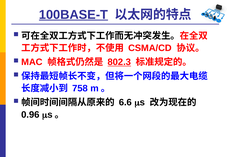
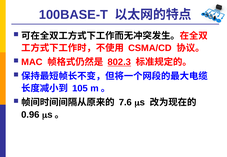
100BASE-T underline: present -> none (73, 15)
758: 758 -> 105 (80, 88)
6.6: 6.6 -> 7.6 (125, 103)
